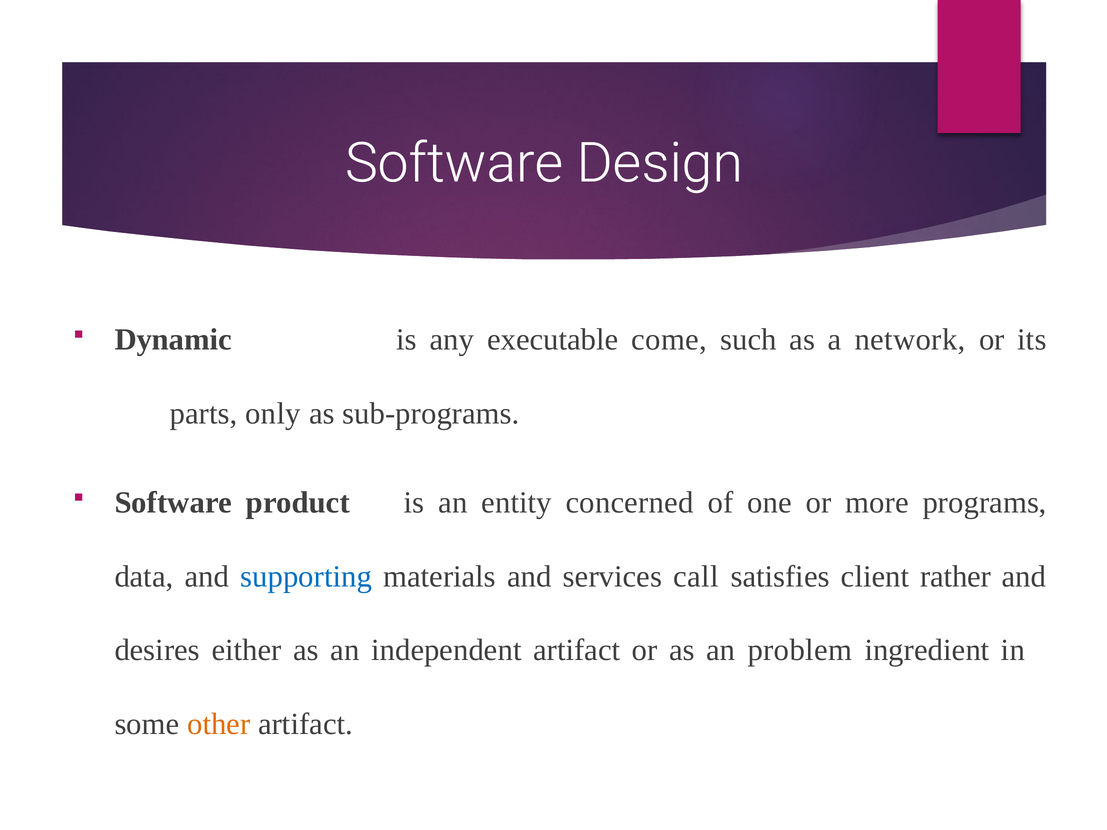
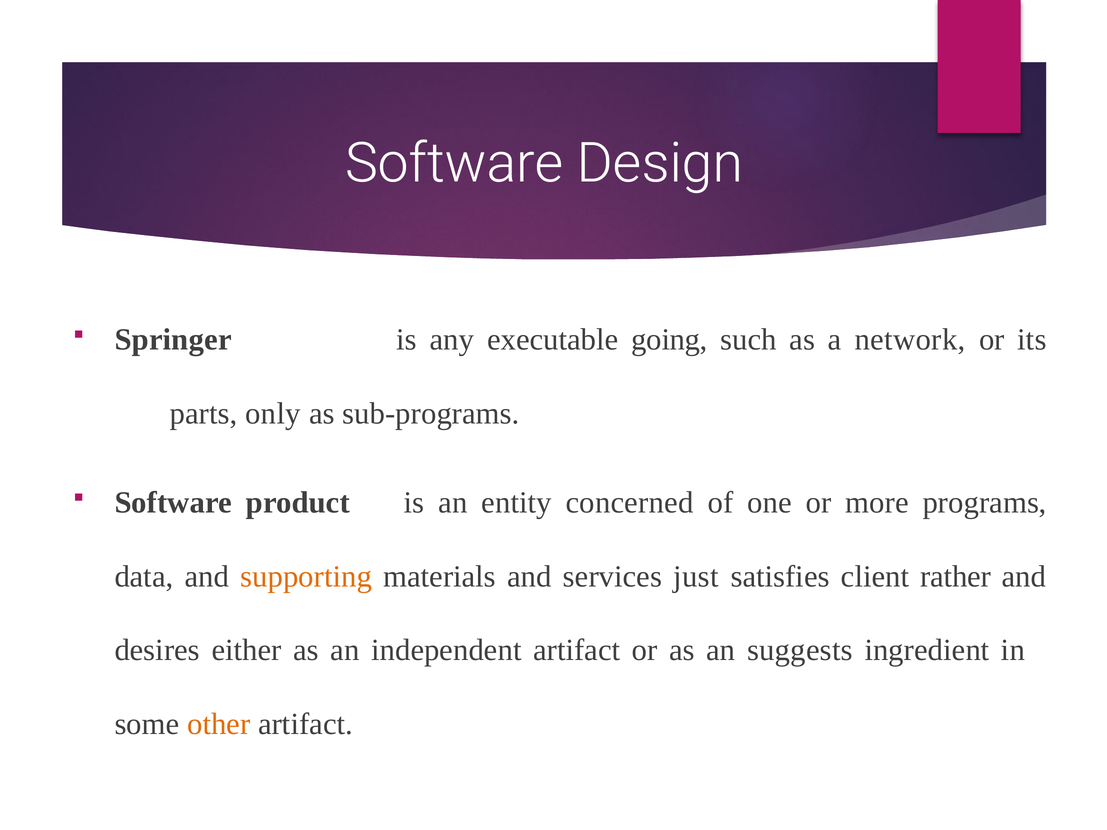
Dynamic: Dynamic -> Springer (173, 340)
come: come -> going (670, 340)
supporting colour: blue -> orange (306, 577)
call: call -> just (696, 577)
problem: problem -> suggests (800, 651)
